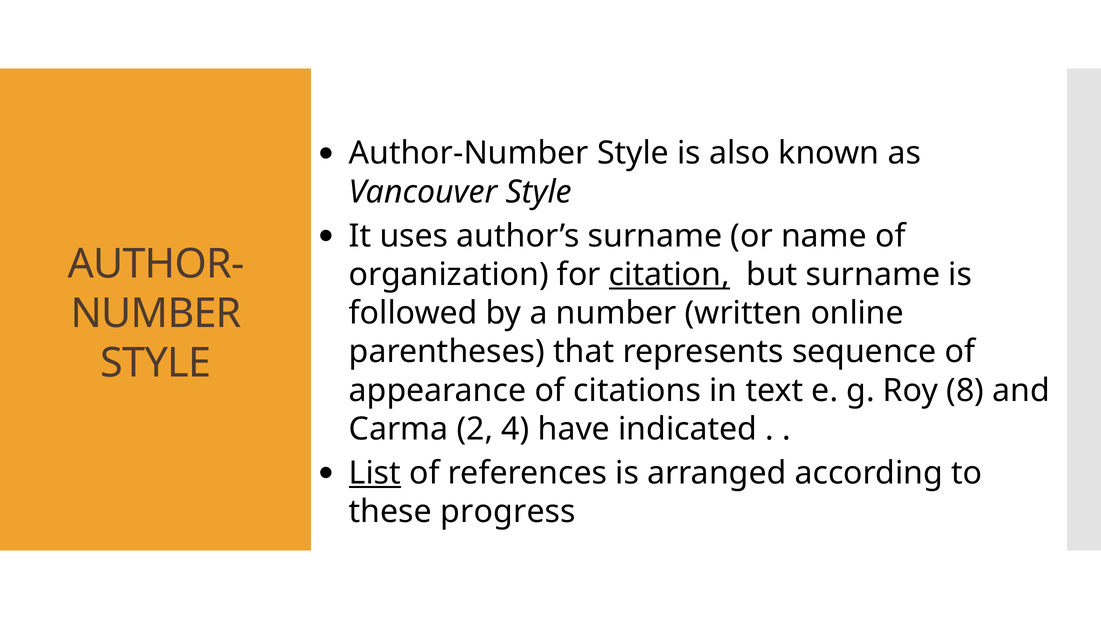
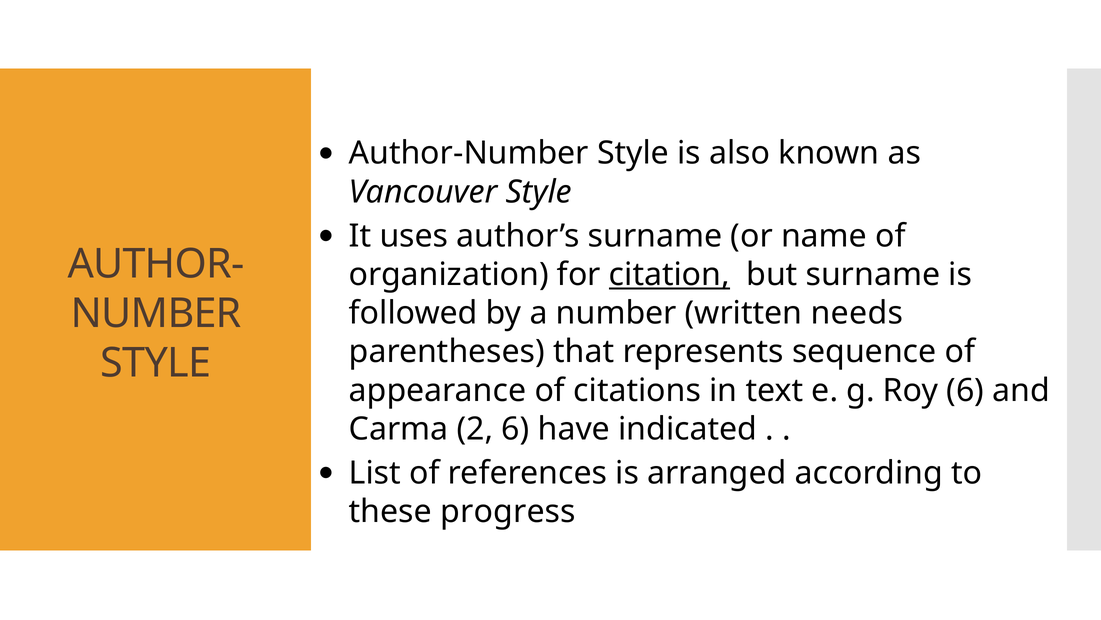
online: online -> needs (857, 313)
Roy 8: 8 -> 6 (965, 390)
2 4: 4 -> 6 (515, 429)
List underline: present -> none (375, 473)
